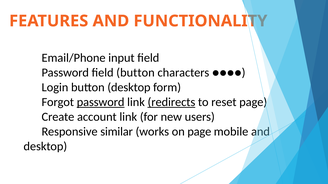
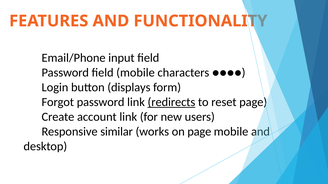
field button: button -> mobile (136, 73)
button desktop: desktop -> displays (129, 88)
password underline: present -> none (101, 102)
